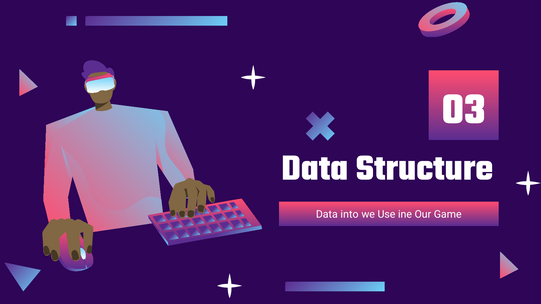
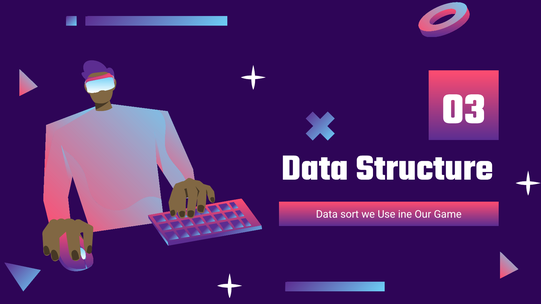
into: into -> sort (350, 215)
